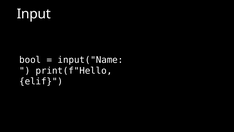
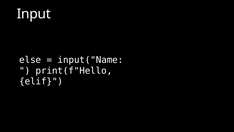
bool: bool -> else (30, 60)
